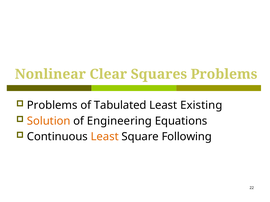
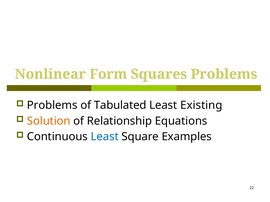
Clear: Clear -> Form (108, 74)
Engineering: Engineering -> Relationship (119, 121)
Least colour: orange -> blue (105, 137)
Following: Following -> Examples (187, 137)
